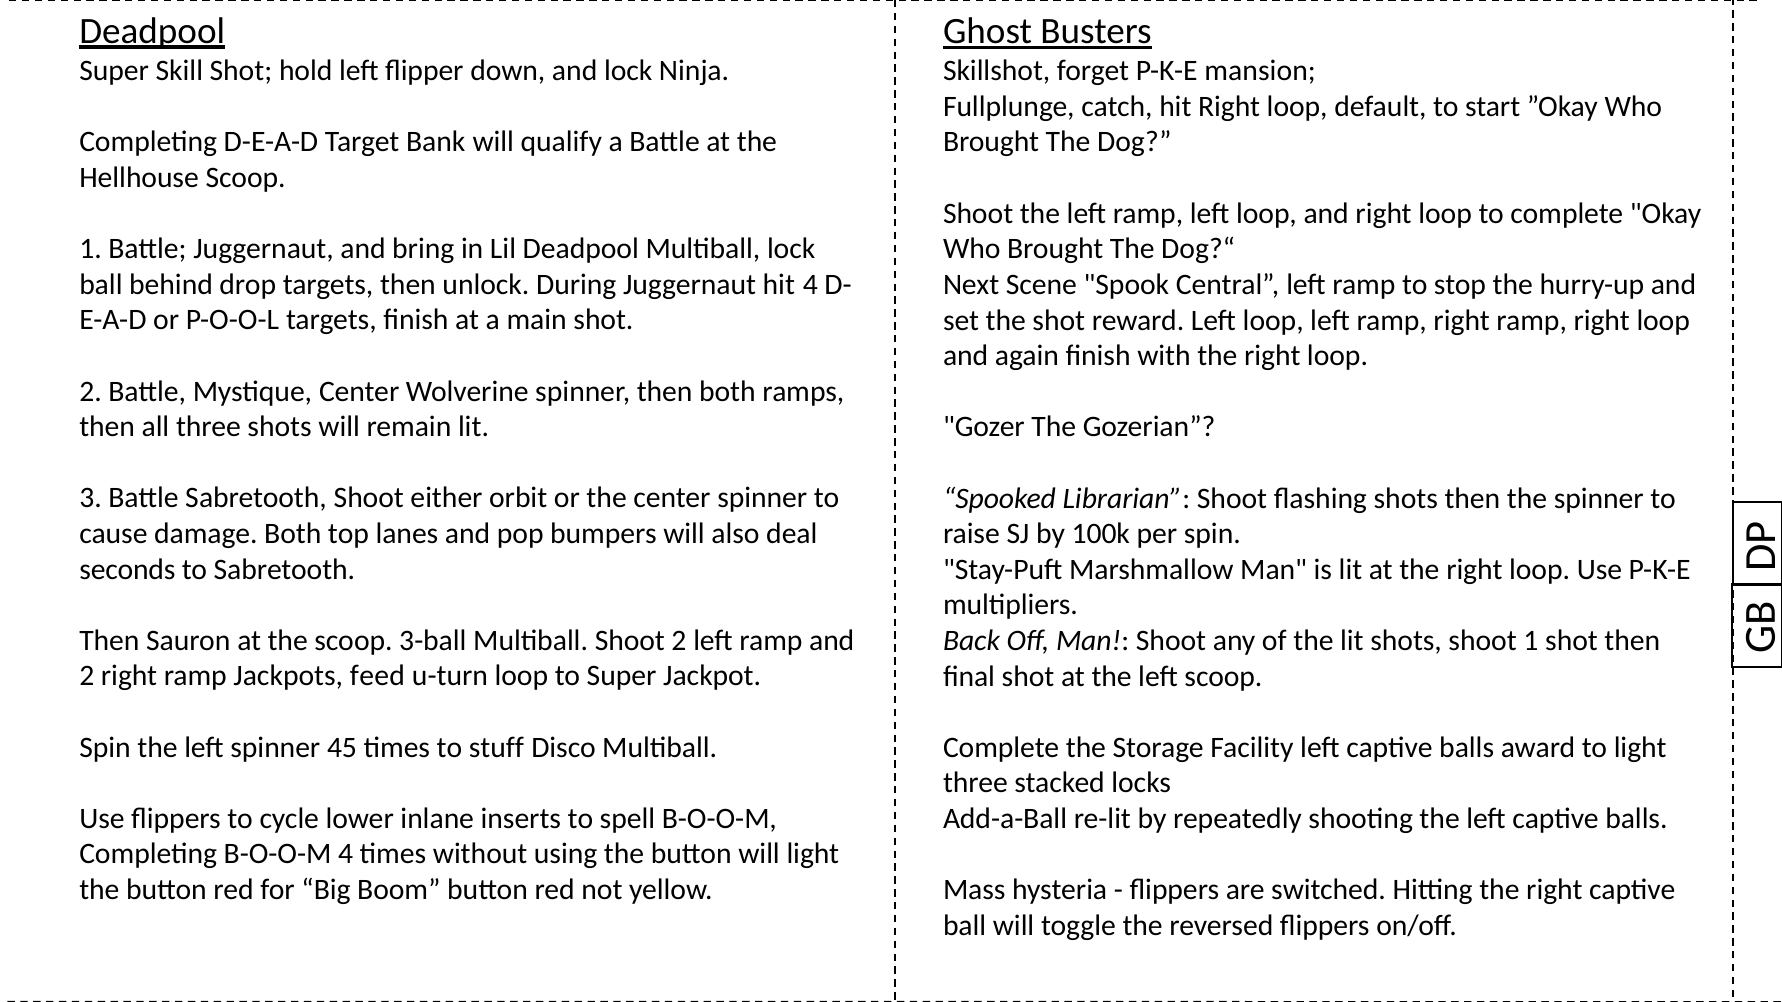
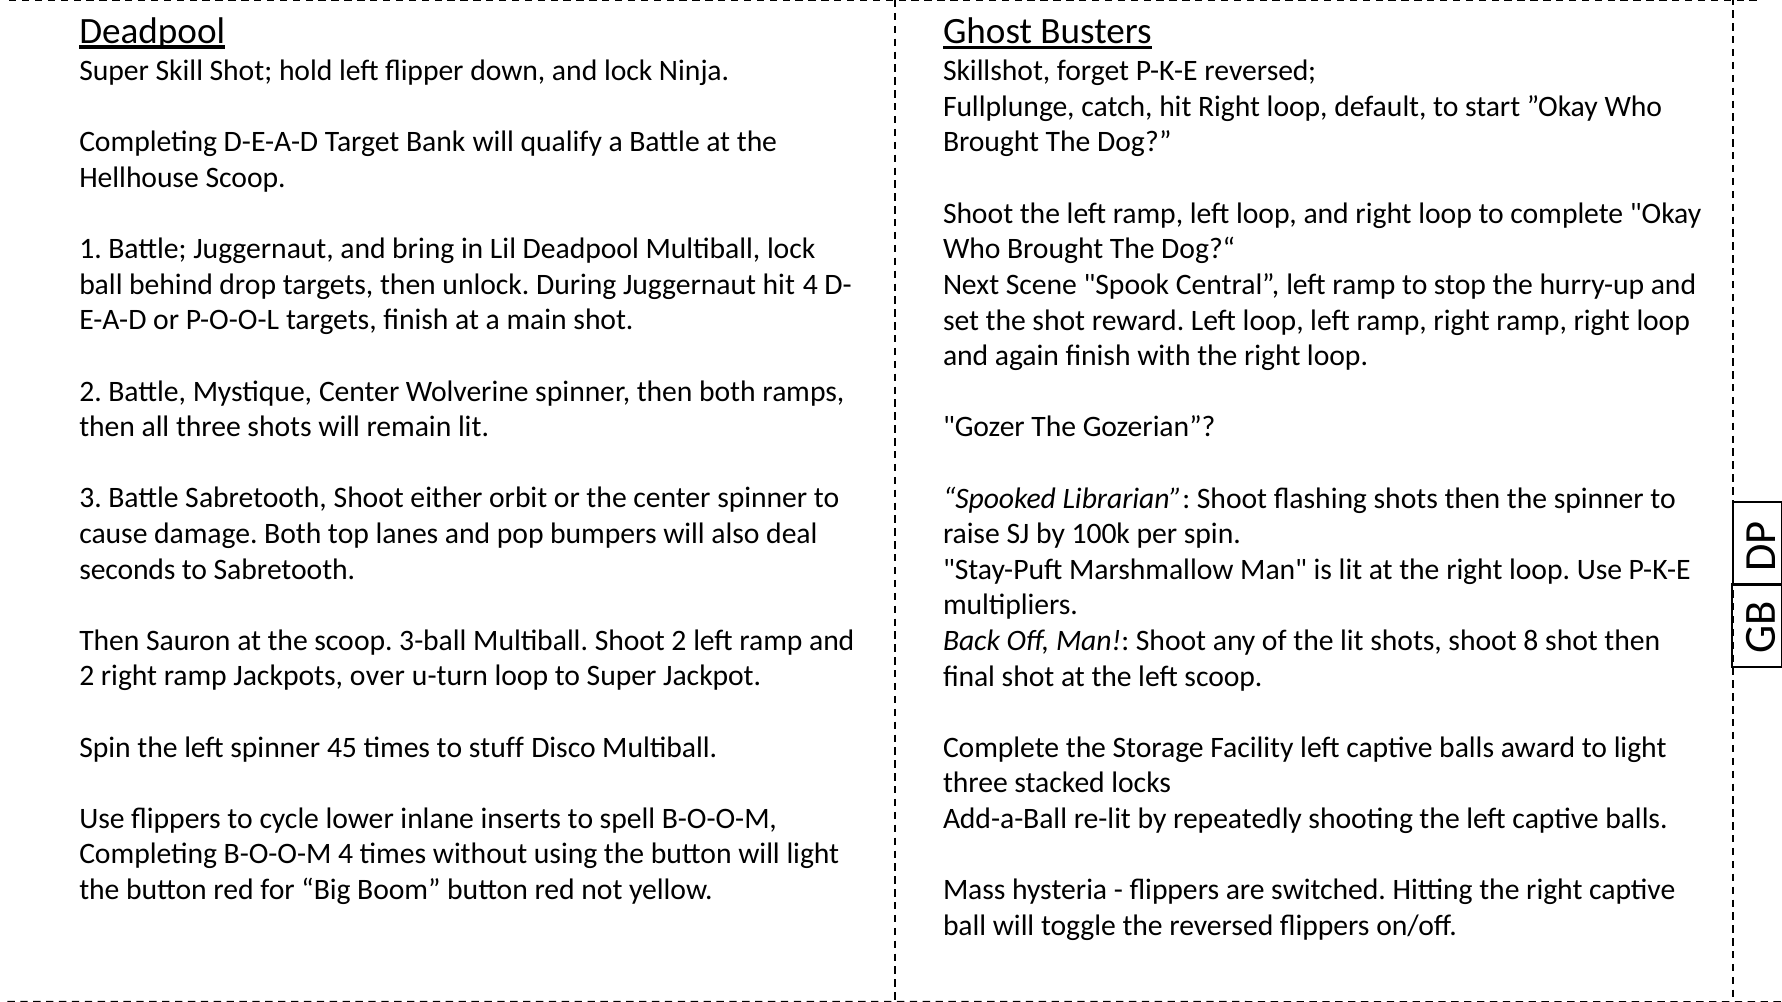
P-K-E mansion: mansion -> reversed (1260, 71)
shoot 1: 1 -> 8 (1531, 641)
feed: feed -> over (377, 676)
